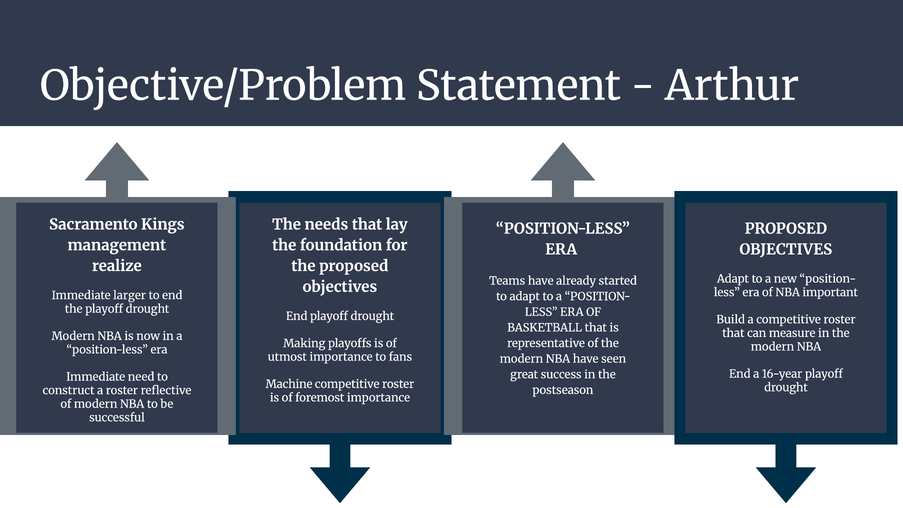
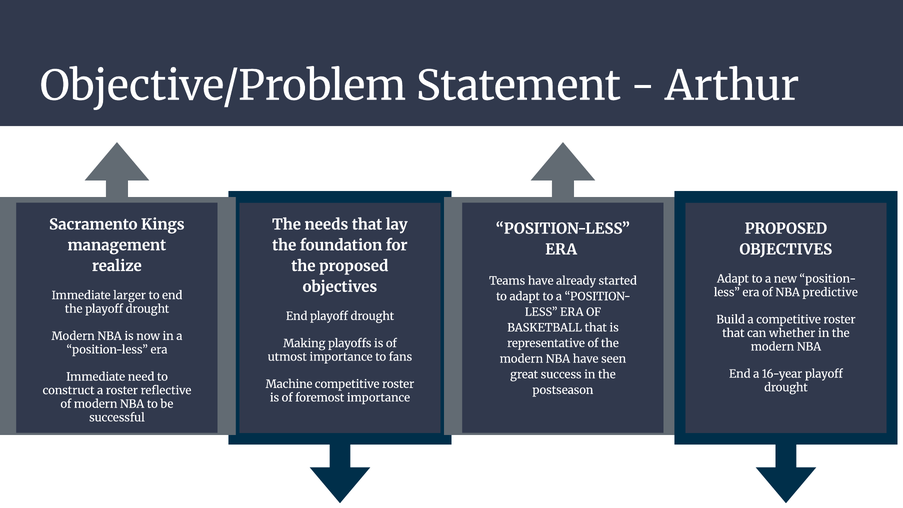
important: important -> predictive (830, 292)
measure: measure -> whether (792, 333)
